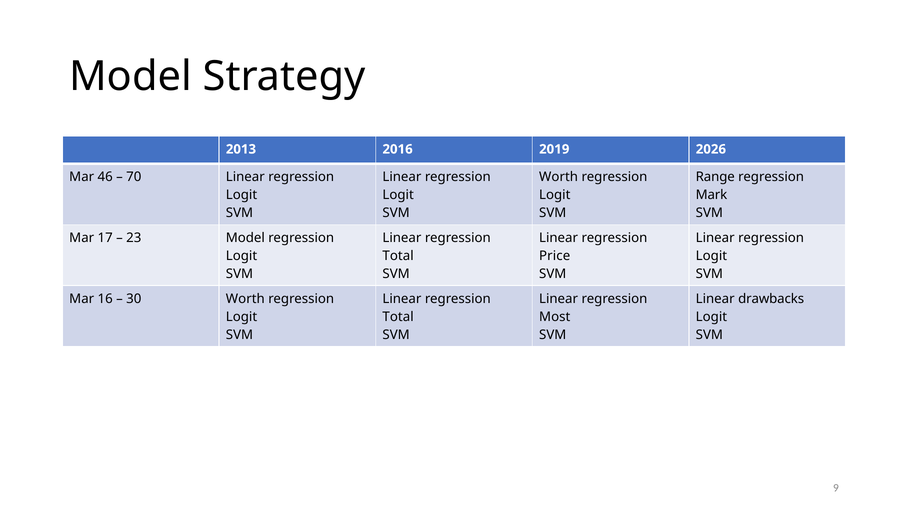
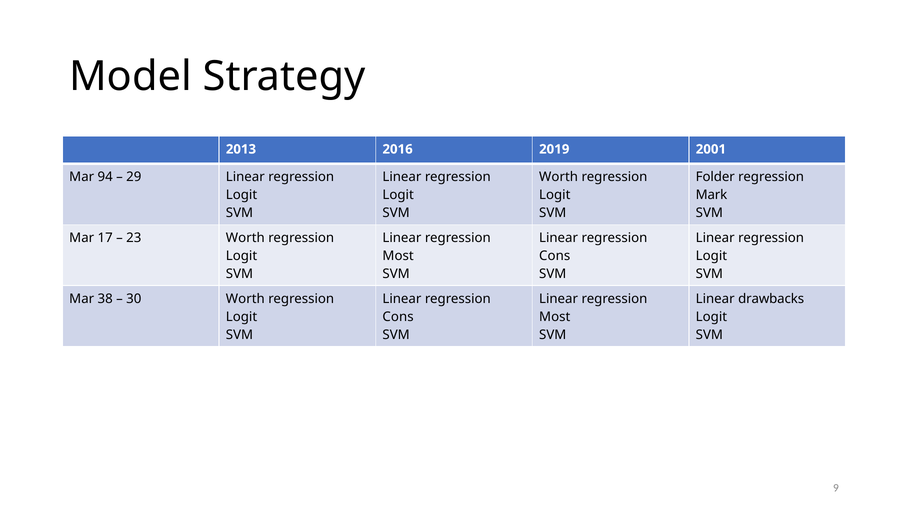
2026: 2026 -> 2001 (711, 149)
46: 46 -> 94 (105, 177)
70: 70 -> 29 (134, 177)
Range: Range -> Folder (715, 177)
23 Model: Model -> Worth (245, 238)
Total: Total -> Most (398, 256)
Price: Price -> Cons (555, 256)
16: 16 -> 38 (105, 299)
Total: Total -> Cons (398, 317)
